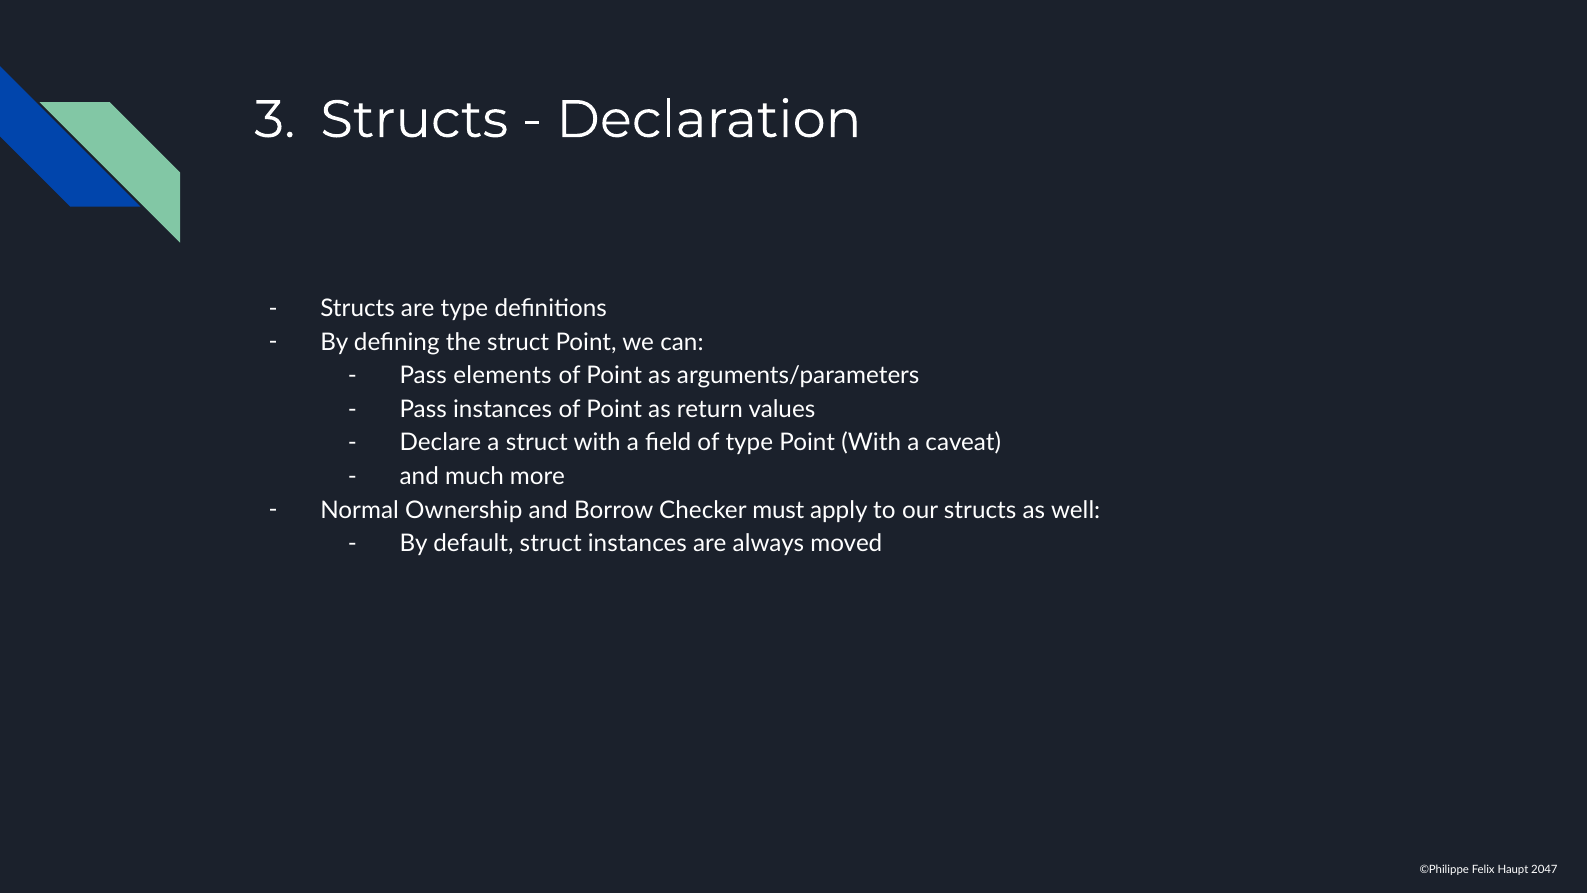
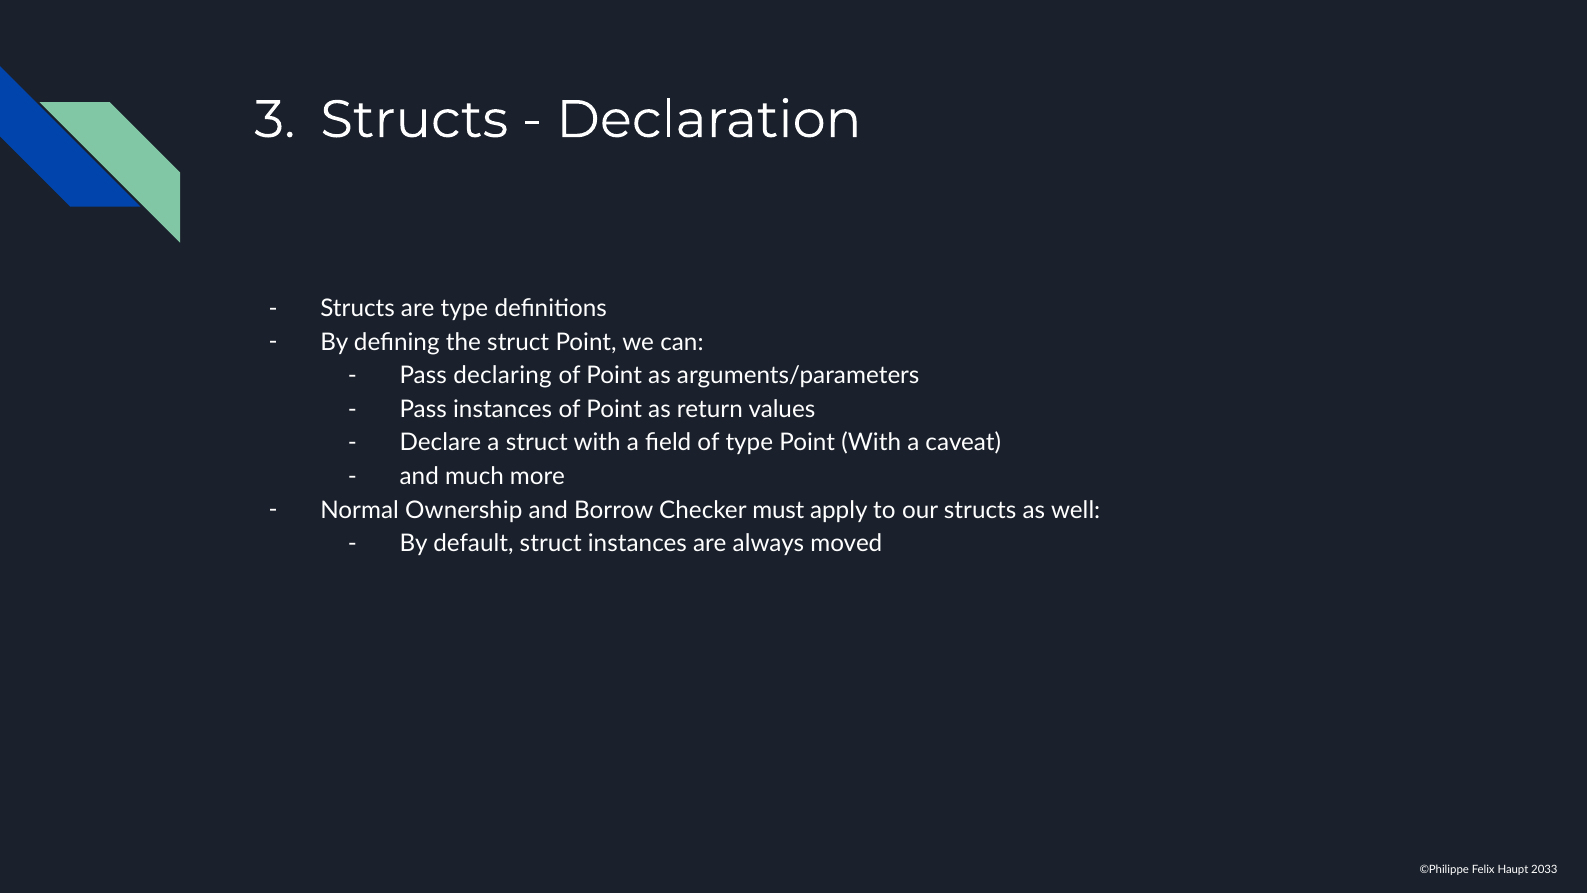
elements: elements -> declaring (502, 376)
2047: 2047 -> 2033 (1544, 870)
